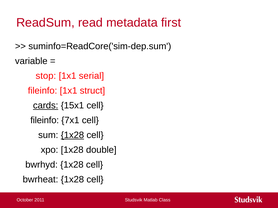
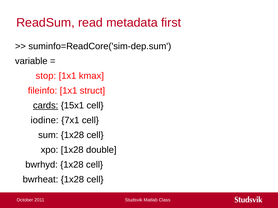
serial: serial -> kmax (91, 76)
fileinfo: fileinfo -> iodine (45, 121)
1x28 underline: present -> none (72, 135)
